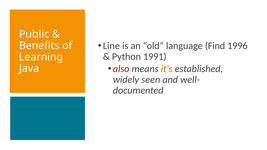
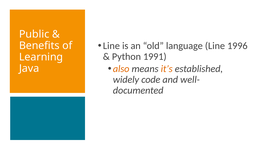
language Find: Find -> Line (215, 46)
also colour: red -> orange (121, 69)
seen: seen -> code (151, 80)
